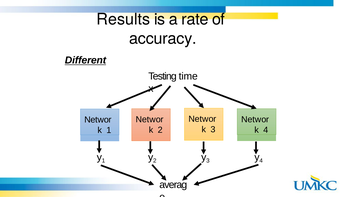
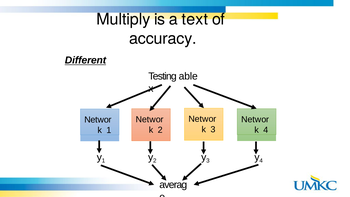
Results: Results -> Multiply (123, 19)
rate: rate -> text (195, 19)
time: time -> able (188, 76)
